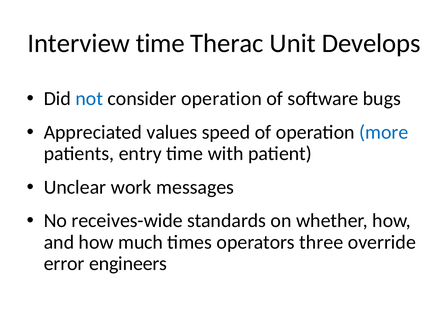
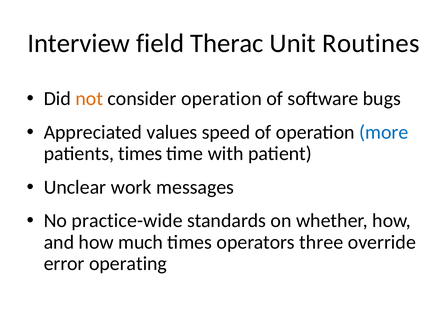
Interview time: time -> field (160, 43)
Develops: Develops -> Routines (371, 43)
not colour: blue -> orange (89, 99)
patients entry: entry -> times (140, 154)
receives-wide: receives-wide -> practice-wide (127, 221)
engineers: engineers -> operating (128, 264)
